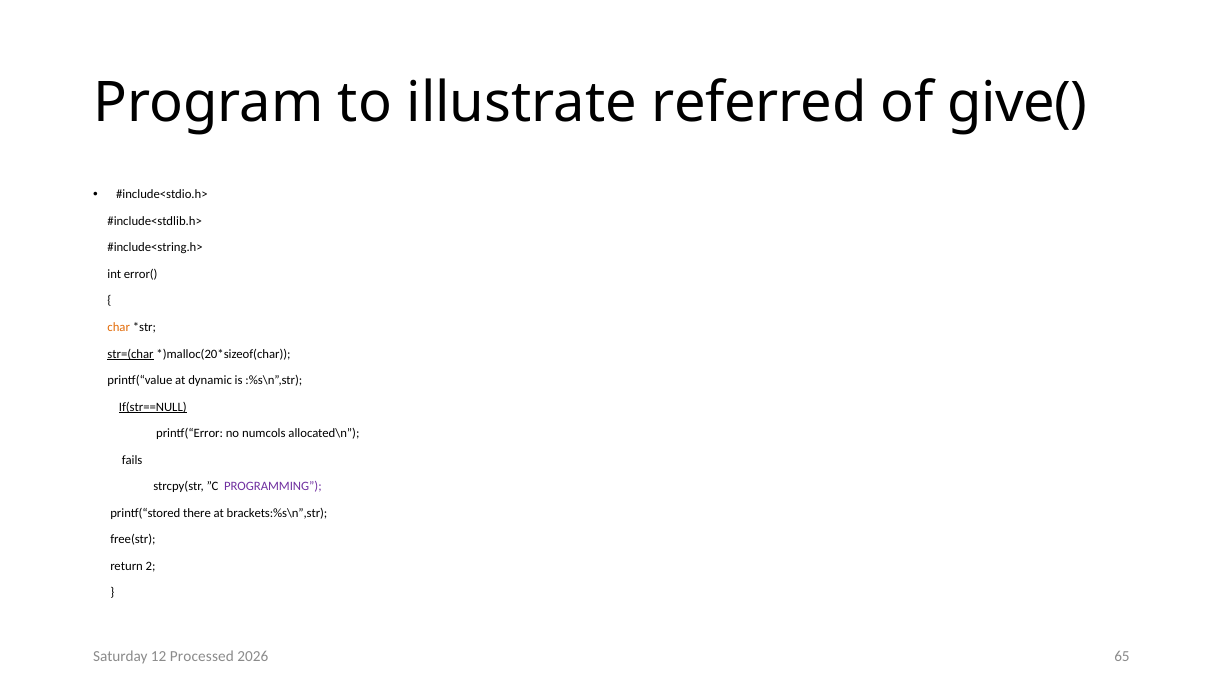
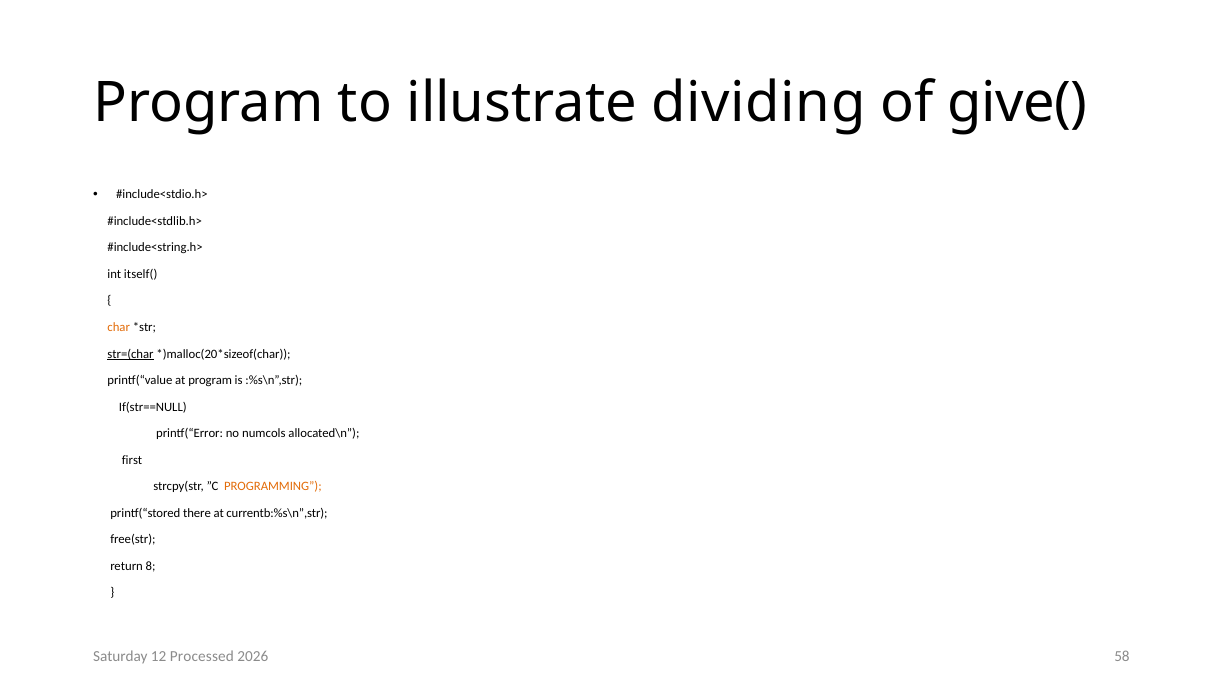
referred: referred -> dividing (759, 103)
error(: error( -> itself( (141, 274)
at dynamic: dynamic -> program (210, 380)
If(str==NULL underline: present -> none (153, 407)
fails: fails -> first (132, 460)
PROGRAMMING colour: purple -> orange (273, 486)
brackets:%s\n”,str: brackets:%s\n”,str -> currentb:%s\n”,str (277, 513)
2: 2 -> 8 (151, 566)
65: 65 -> 58 (1122, 657)
